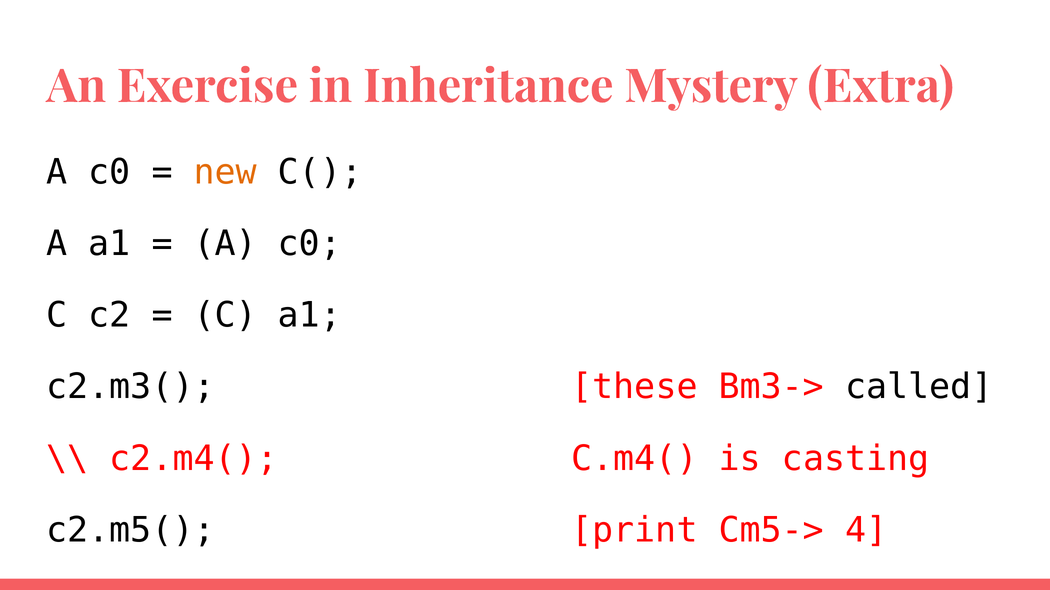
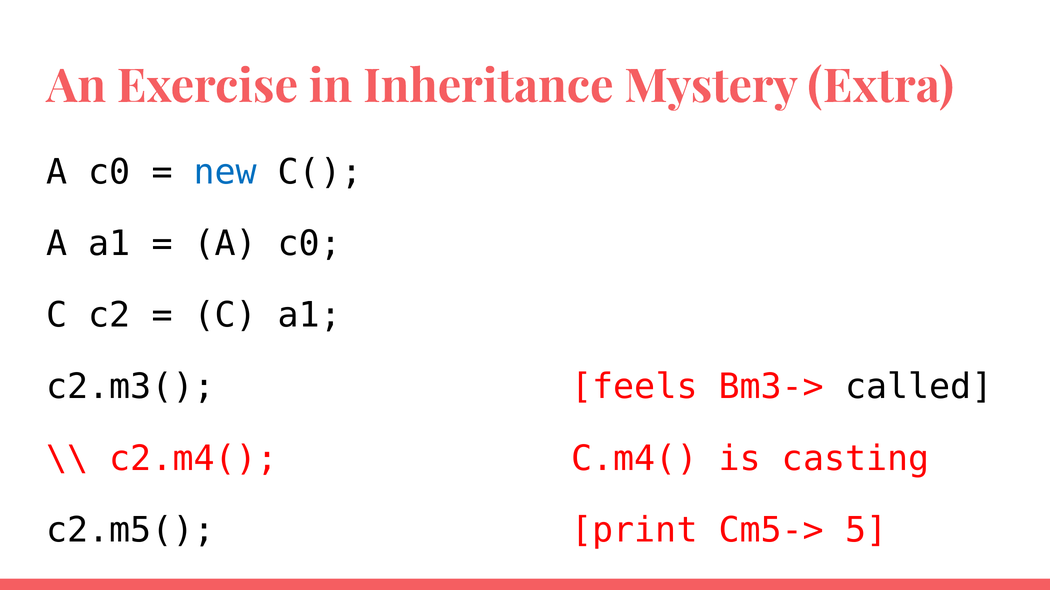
new colour: orange -> blue (225, 173)
these: these -> feels (635, 387)
4: 4 -> 5 (866, 531)
